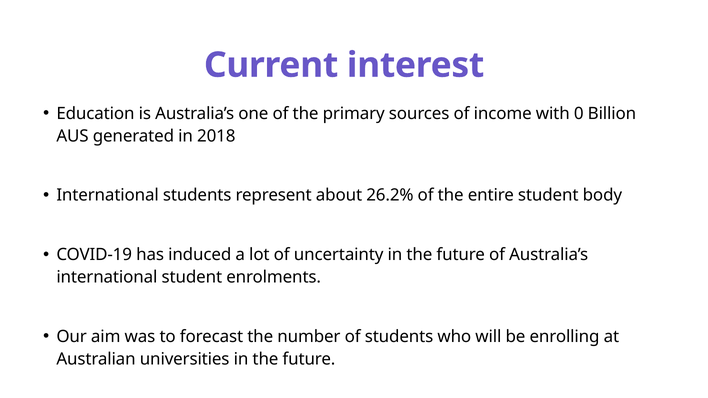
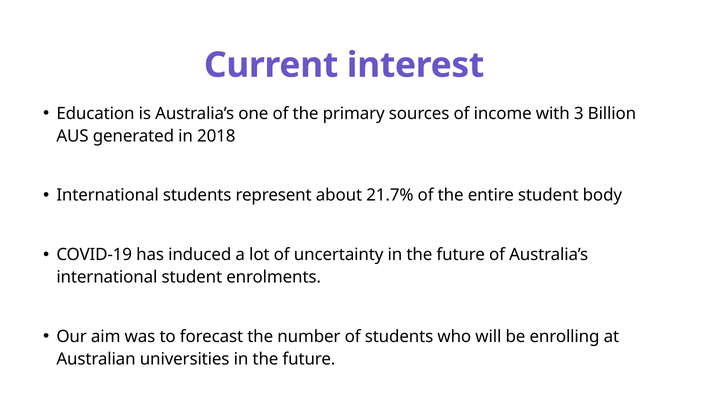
0: 0 -> 3 (579, 114)
26.2%: 26.2% -> 21.7% (390, 196)
